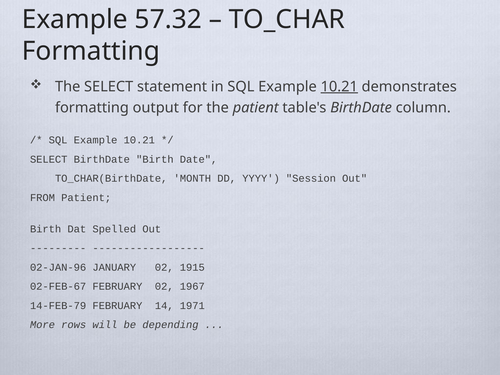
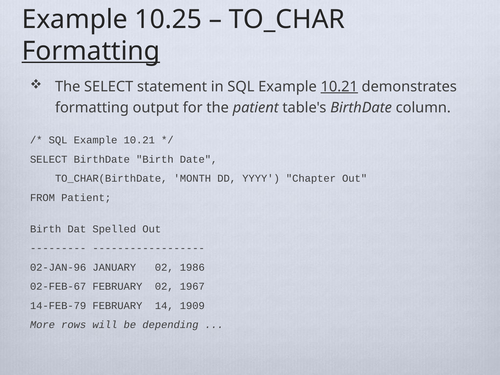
57.32: 57.32 -> 10.25 (168, 19)
Formatting underline: none -> present (91, 51)
Session: Session -> Chapter (311, 178)
1915: 1915 -> 1986 (192, 267)
1971: 1971 -> 1909 (192, 306)
